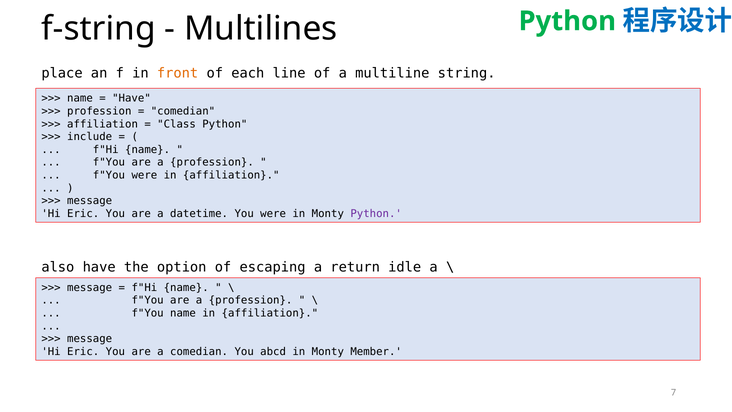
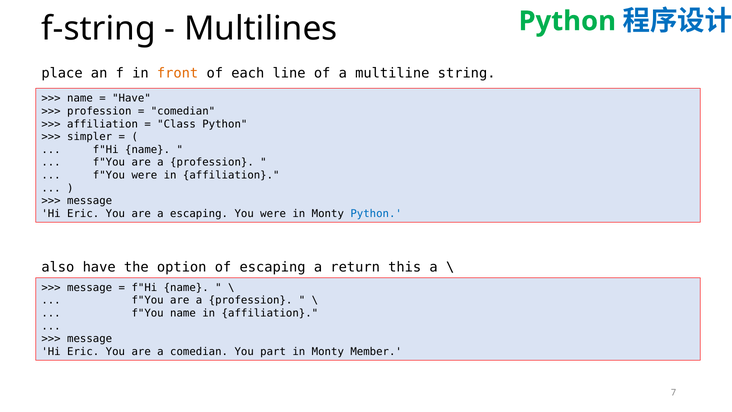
include: include -> simpler (90, 137)
a datetime: datetime -> escaping (199, 214)
Python colour: purple -> blue (376, 214)
idle: idle -> this (405, 267)
abcd: abcd -> part (273, 351)
